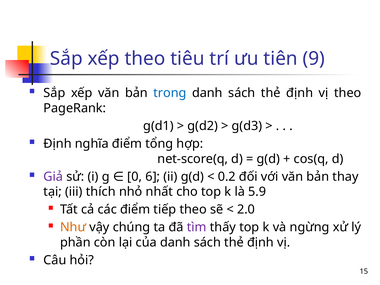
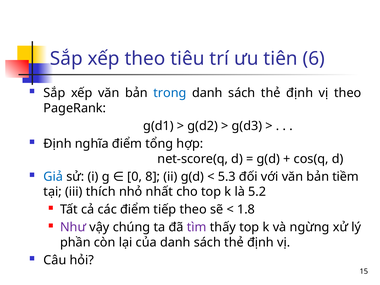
9: 9 -> 6 (314, 59)
Giả colour: purple -> blue (53, 177)
6: 6 -> 8 (153, 177)
0.2: 0.2 -> 5.3 (227, 177)
thay: thay -> tiềm (346, 177)
5.9: 5.9 -> 5.2 (257, 192)
2.0: 2.0 -> 1.8 (246, 210)
Như colour: orange -> purple (73, 227)
